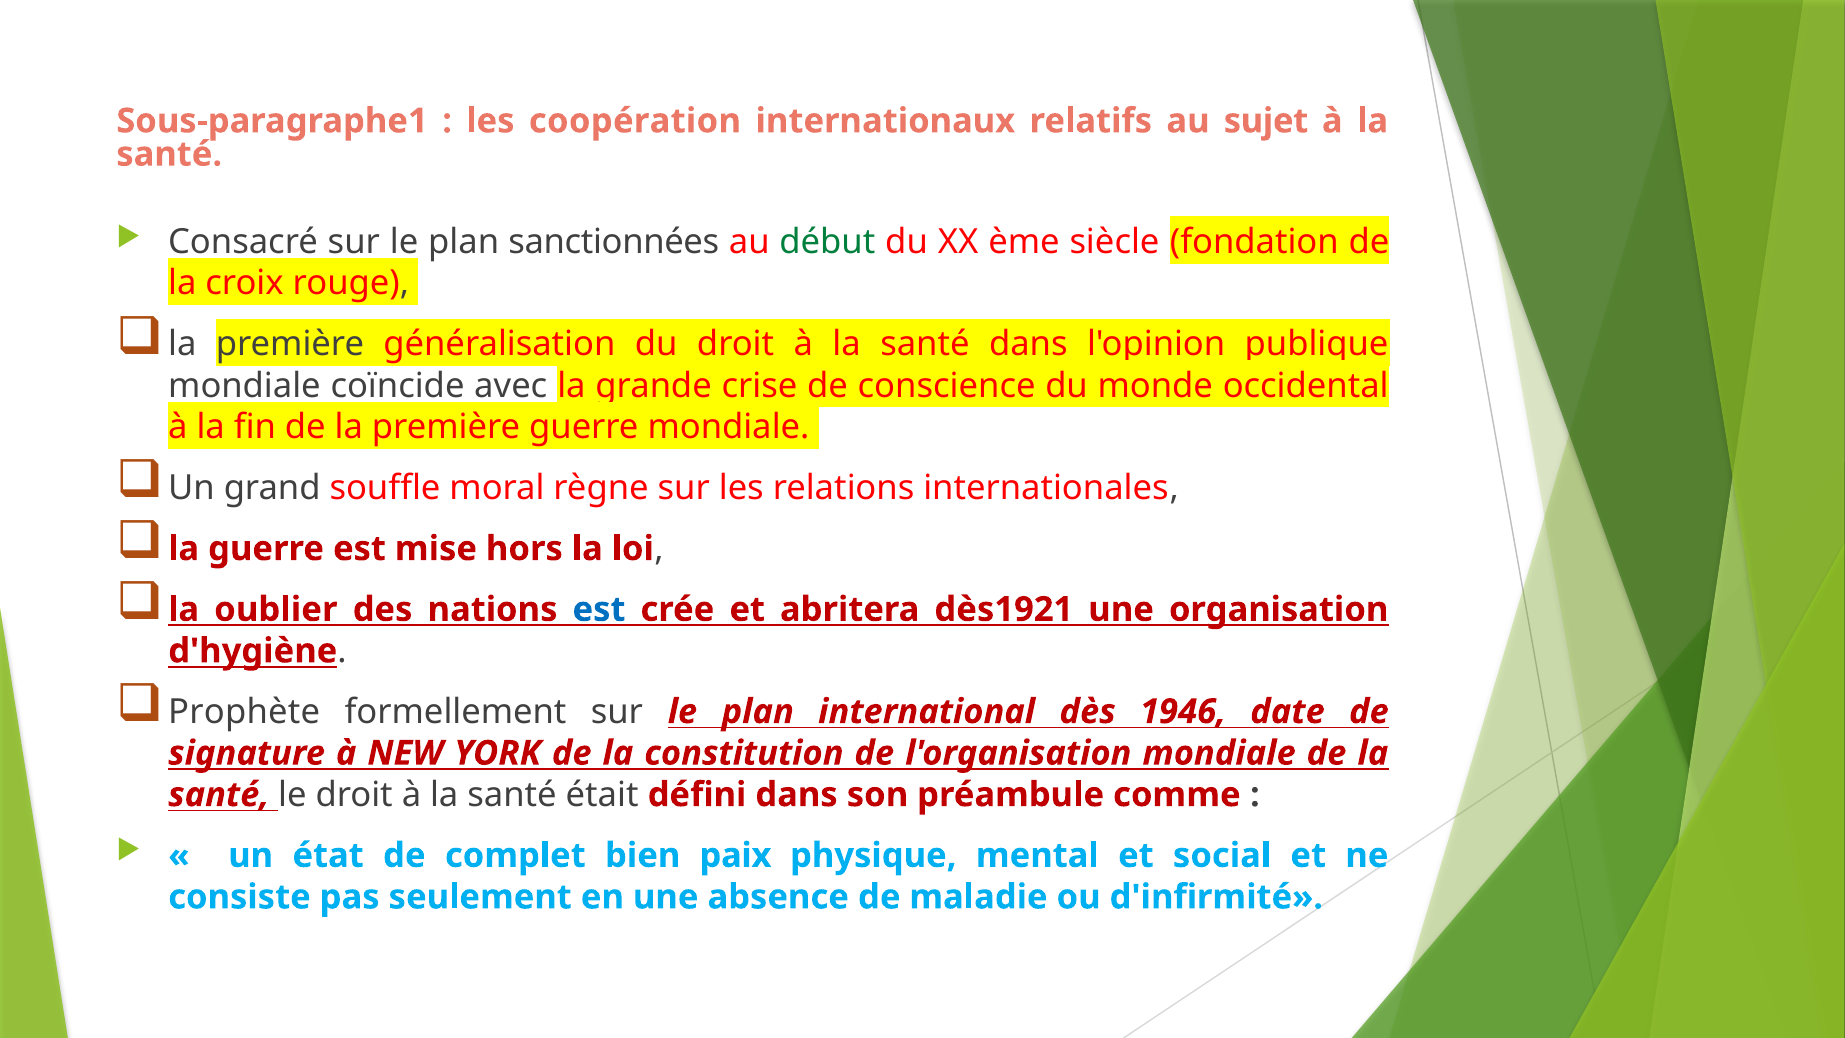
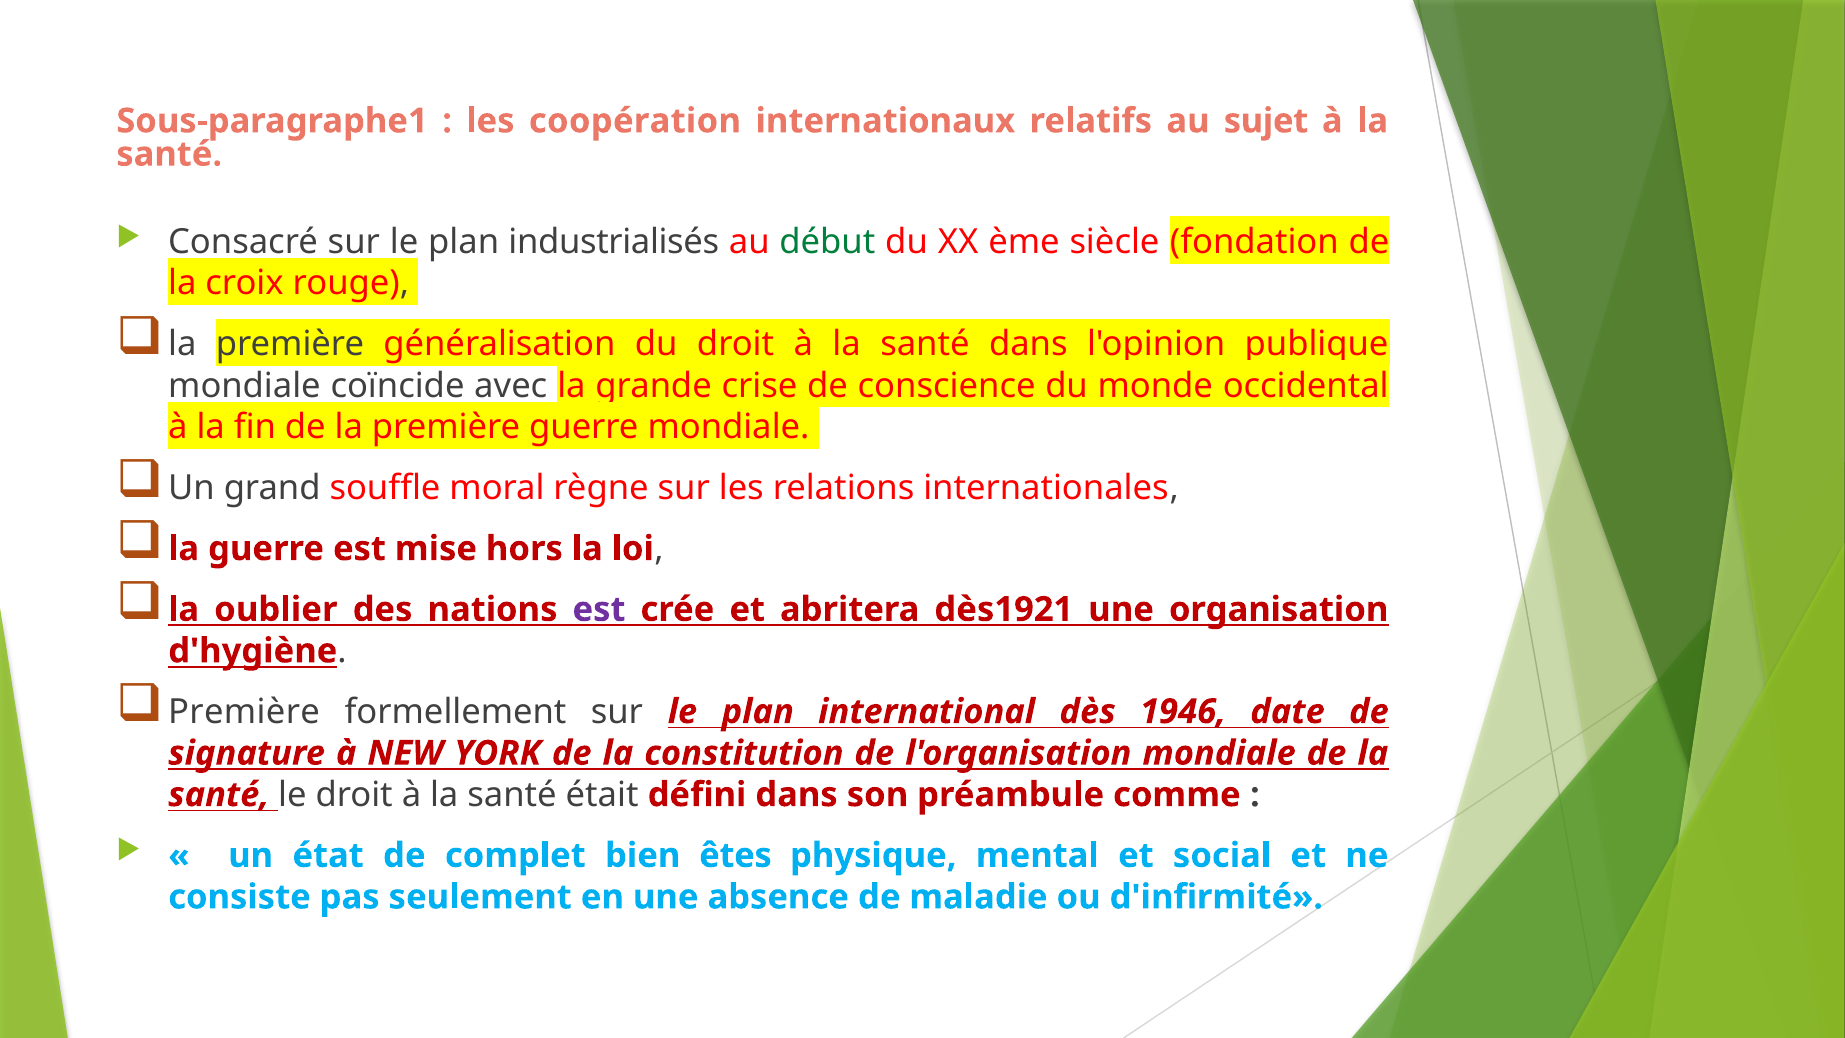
sanctionnées: sanctionnées -> industrialisés (614, 242)
est colour: blue -> purple (599, 609)
Prophète: Prophète -> Première (244, 712)
paix: paix -> êtes (735, 855)
